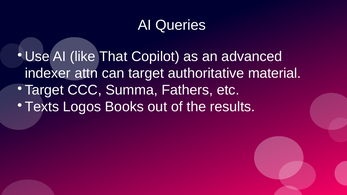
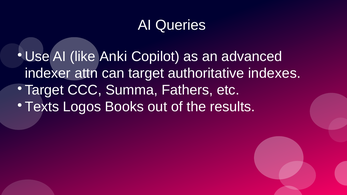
That: That -> Anki (113, 57)
material: material -> indexes (274, 73)
